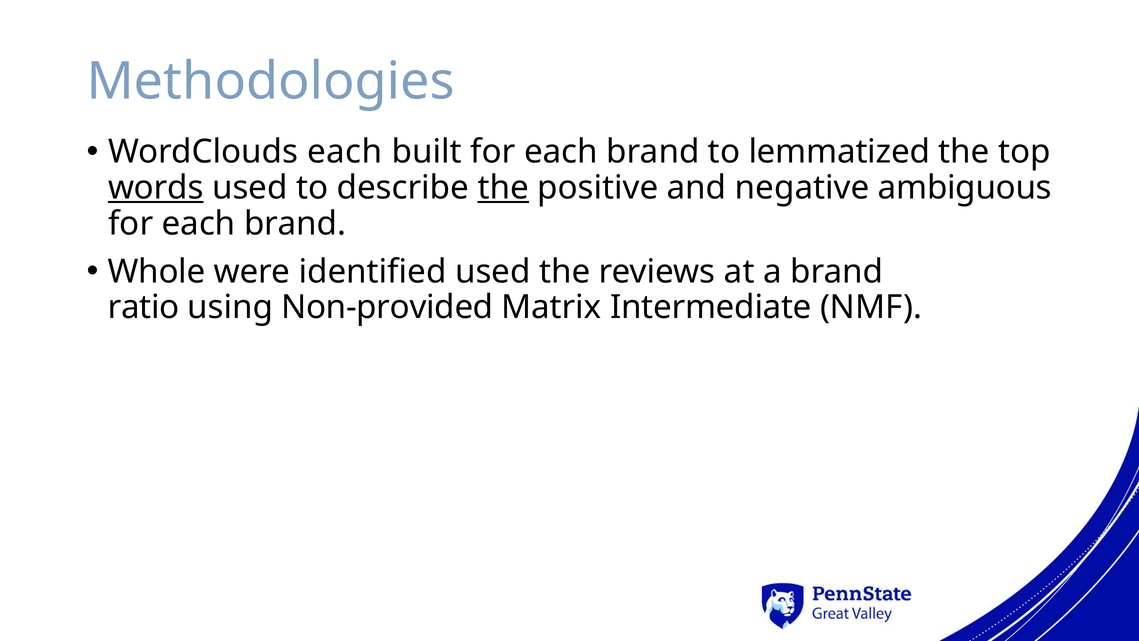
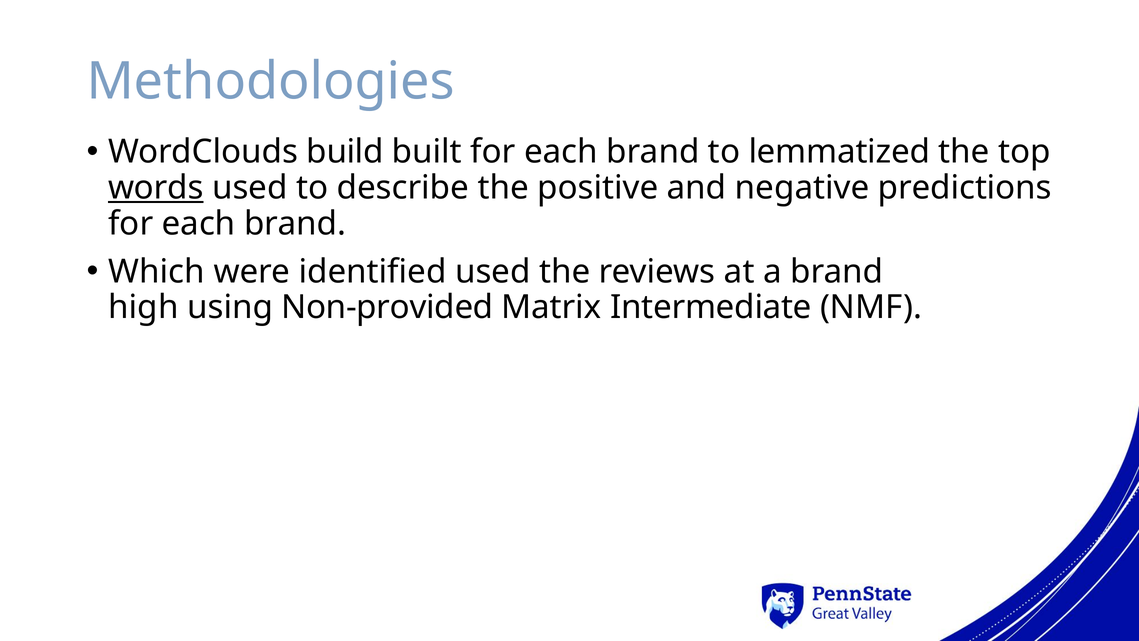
WordClouds each: each -> build (345, 152)
the underline: present -> none (503, 188)
ambiguous: ambiguous -> predictions (965, 188)
Whole: Whole -> Which (156, 271)
ratio: ratio -> high (143, 307)
